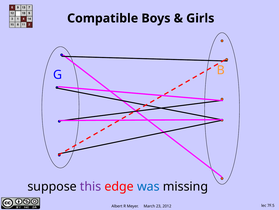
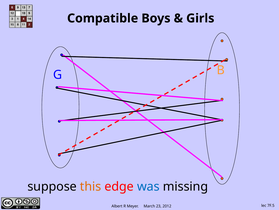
this colour: purple -> orange (91, 186)
